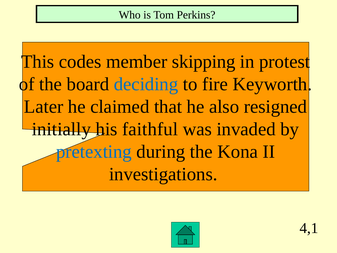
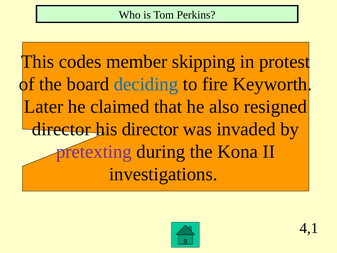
initially: initially -> director (61, 129)
his faithful: faithful -> director (150, 129)
pretexting colour: blue -> purple (94, 152)
